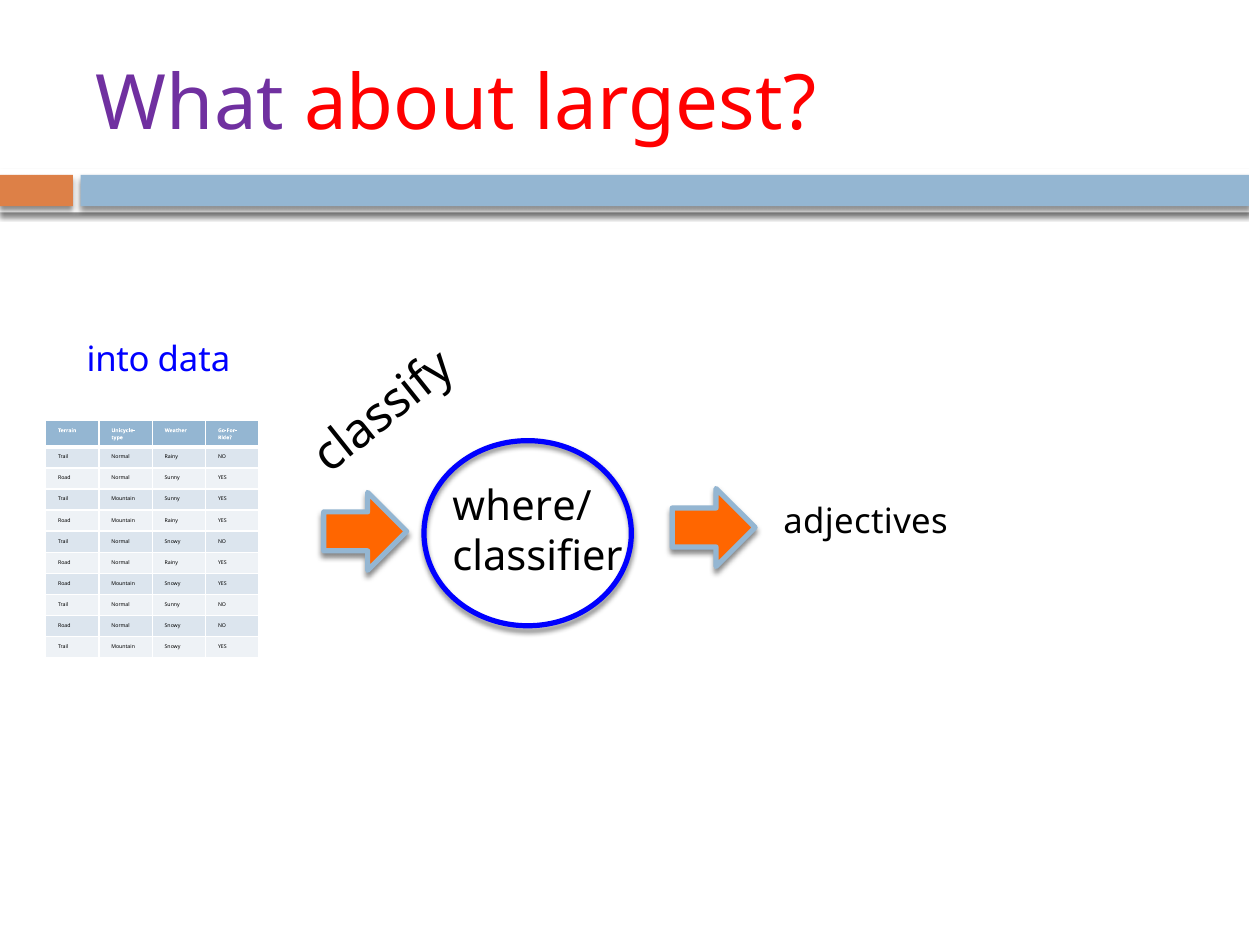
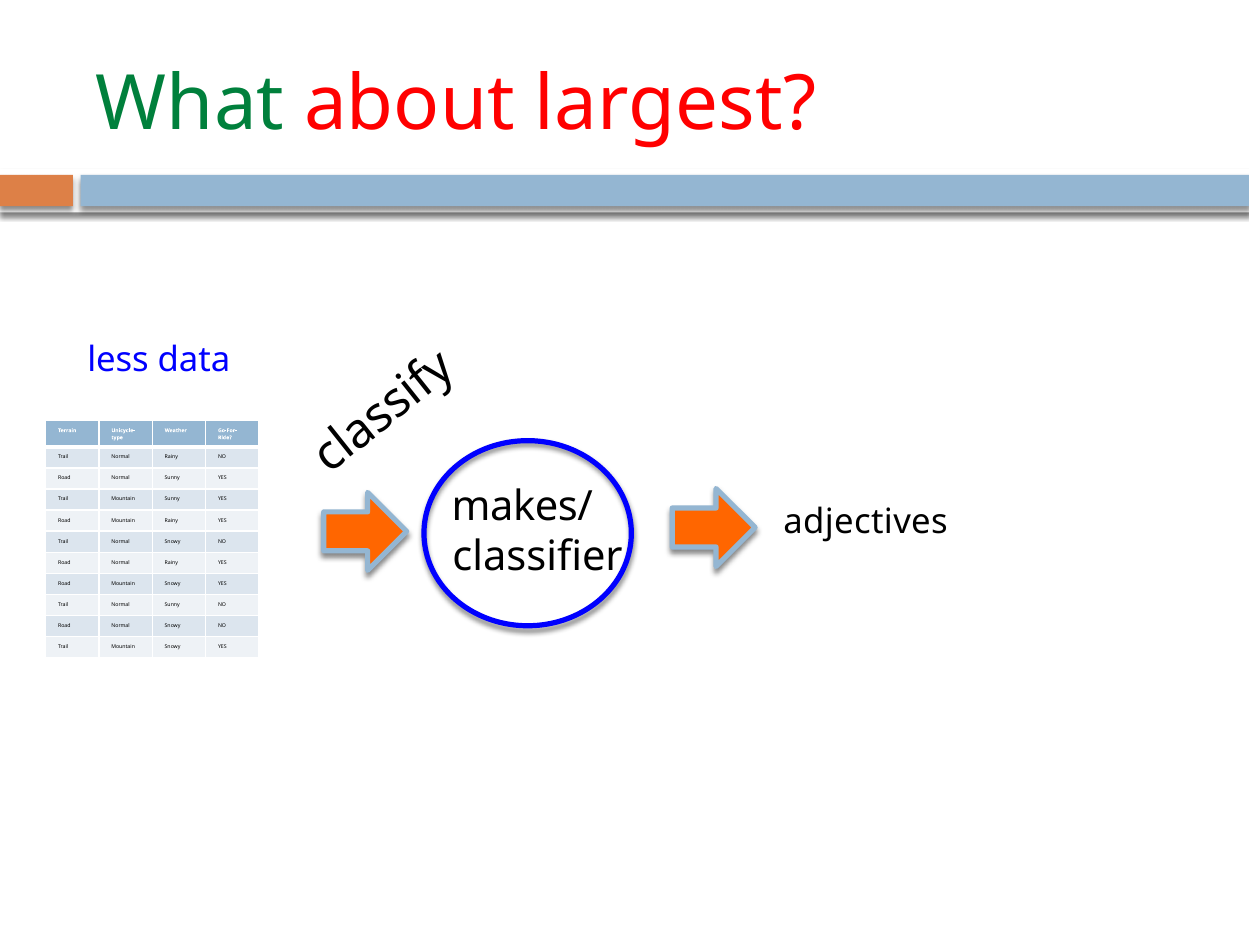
What colour: purple -> green (190, 104)
into: into -> less (118, 360)
where/: where/ -> makes/ (522, 506)
